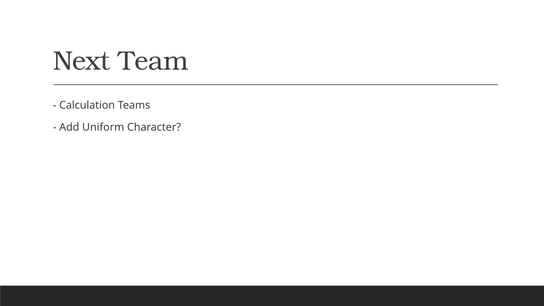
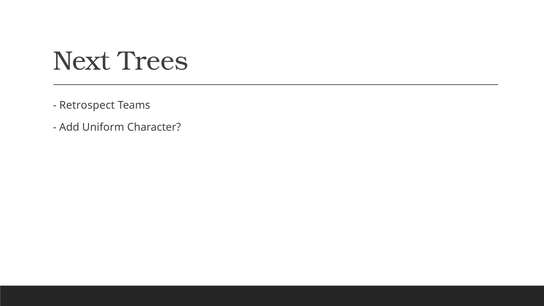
Team: Team -> Trees (153, 61)
Calculation: Calculation -> Retrospect (87, 105)
